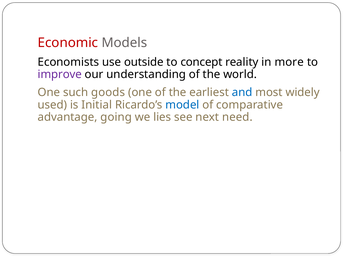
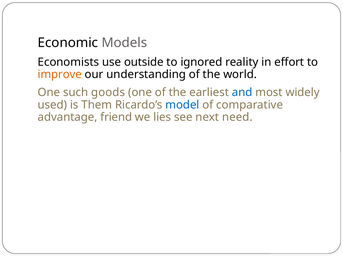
Economic colour: red -> black (68, 43)
concept: concept -> ignored (201, 62)
more: more -> effort (289, 62)
improve colour: purple -> orange (60, 74)
Initial: Initial -> Them (97, 105)
going: going -> friend (116, 117)
